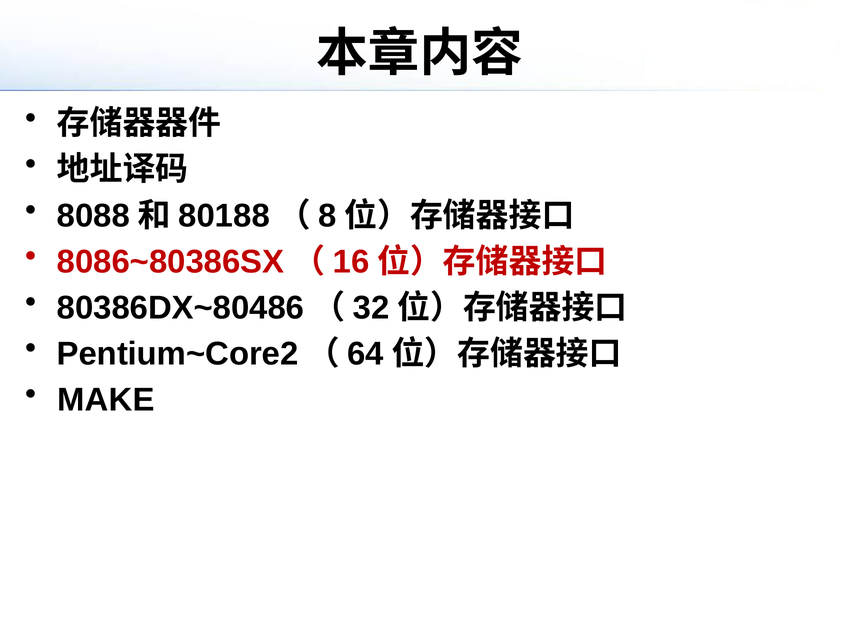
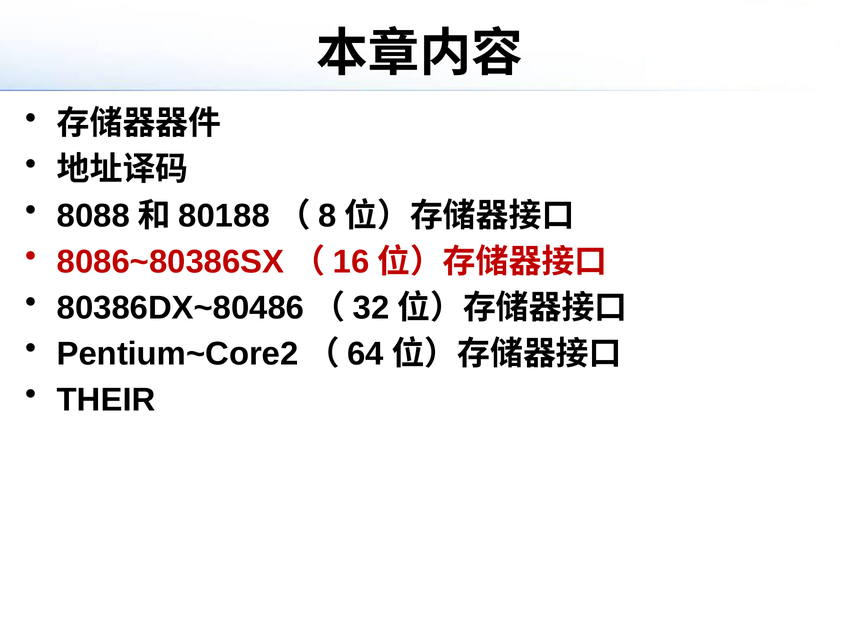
MAKE: MAKE -> THEIR (106, 400)
